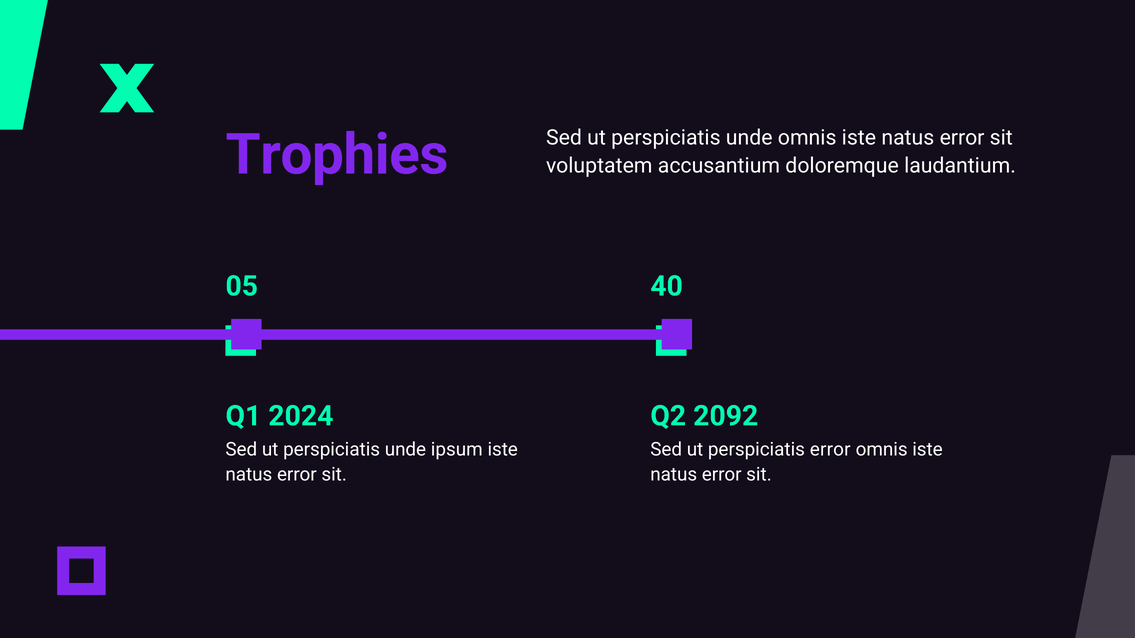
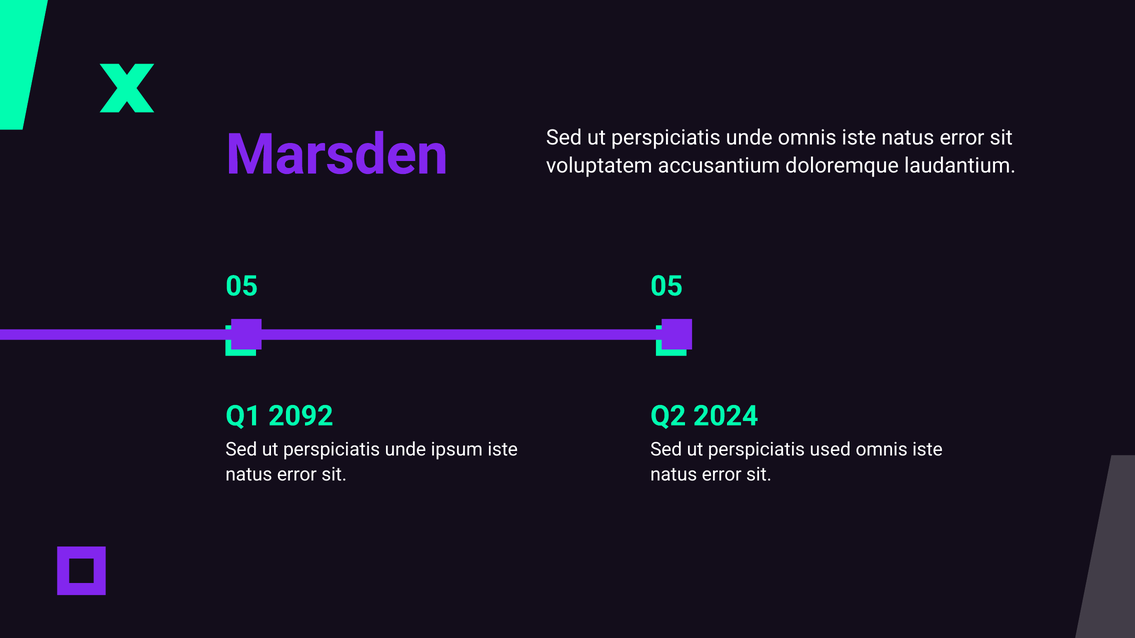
Trophies: Trophies -> Marsden (337, 155)
05 40: 40 -> 05 (667, 286)
2024: 2024 -> 2092 (301, 416)
2092: 2092 -> 2024 (726, 416)
perspiciatis error: error -> used (830, 450)
